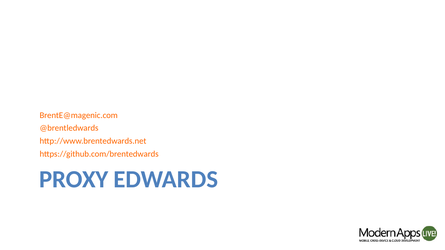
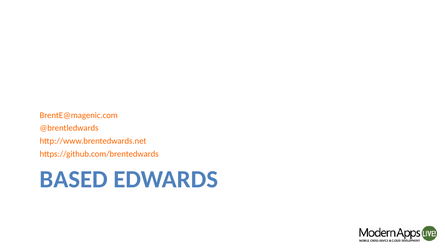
PROXY: PROXY -> BASED (74, 180)
